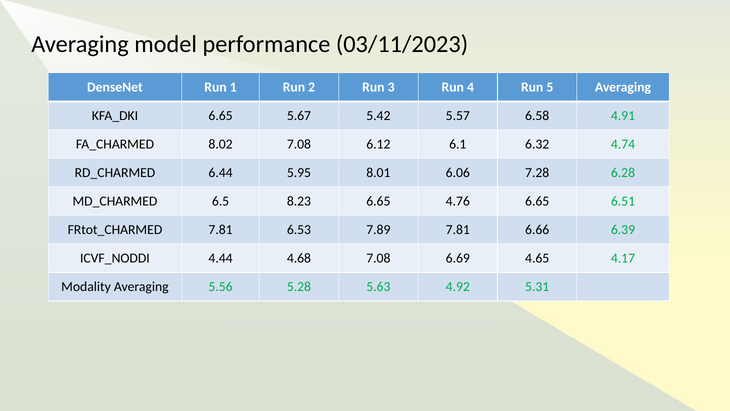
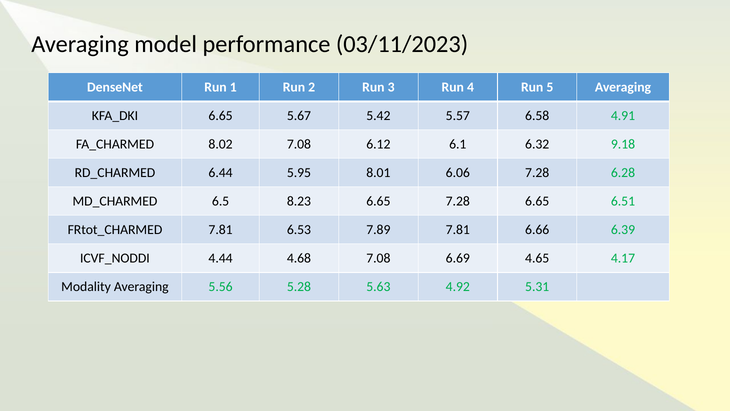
4.74: 4.74 -> 9.18 (623, 144)
6.65 4.76: 4.76 -> 7.28 (458, 201)
